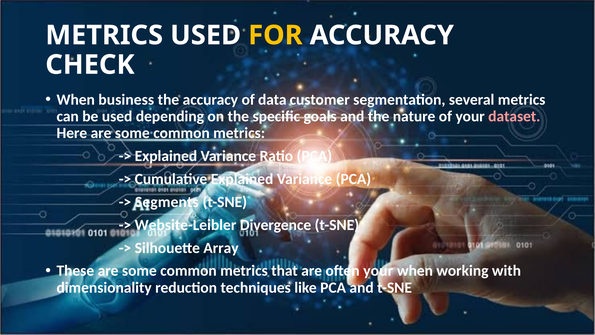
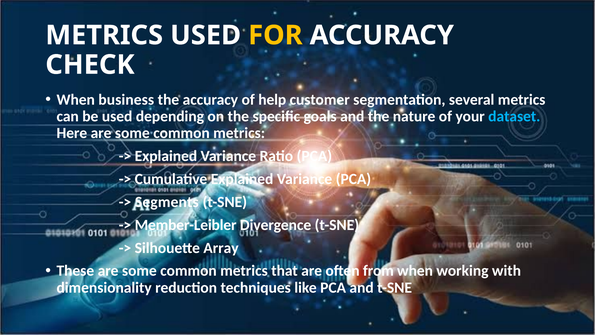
data: data -> help (272, 100)
dataset colour: pink -> light blue (514, 116)
Website-Leibler: Website-Leibler -> Member-Leibler (186, 225)
often your: your -> from (378, 271)
